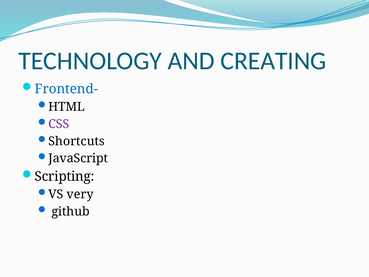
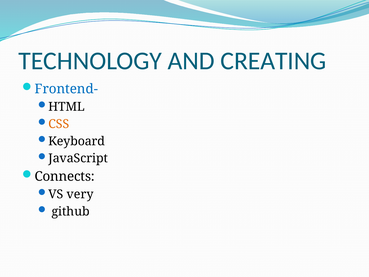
CSS colour: purple -> orange (59, 124)
Shortcuts: Shortcuts -> Keyboard (77, 141)
Scripting: Scripting -> Connects (65, 176)
